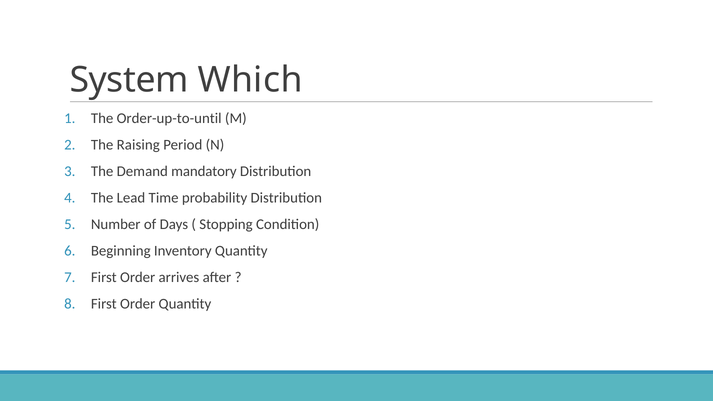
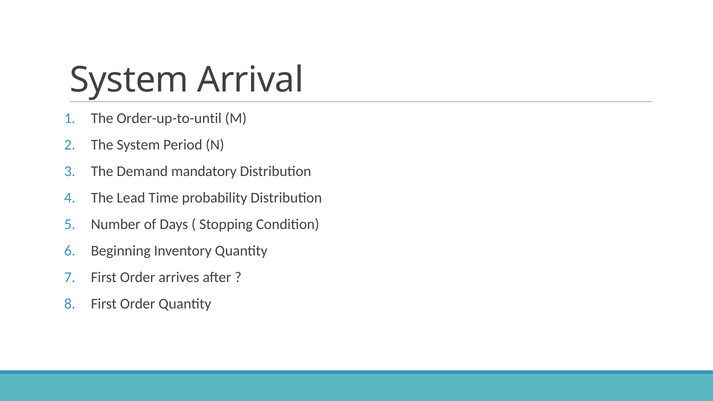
Which: Which -> Arrival (250, 80)
The Raising: Raising -> System (138, 145)
